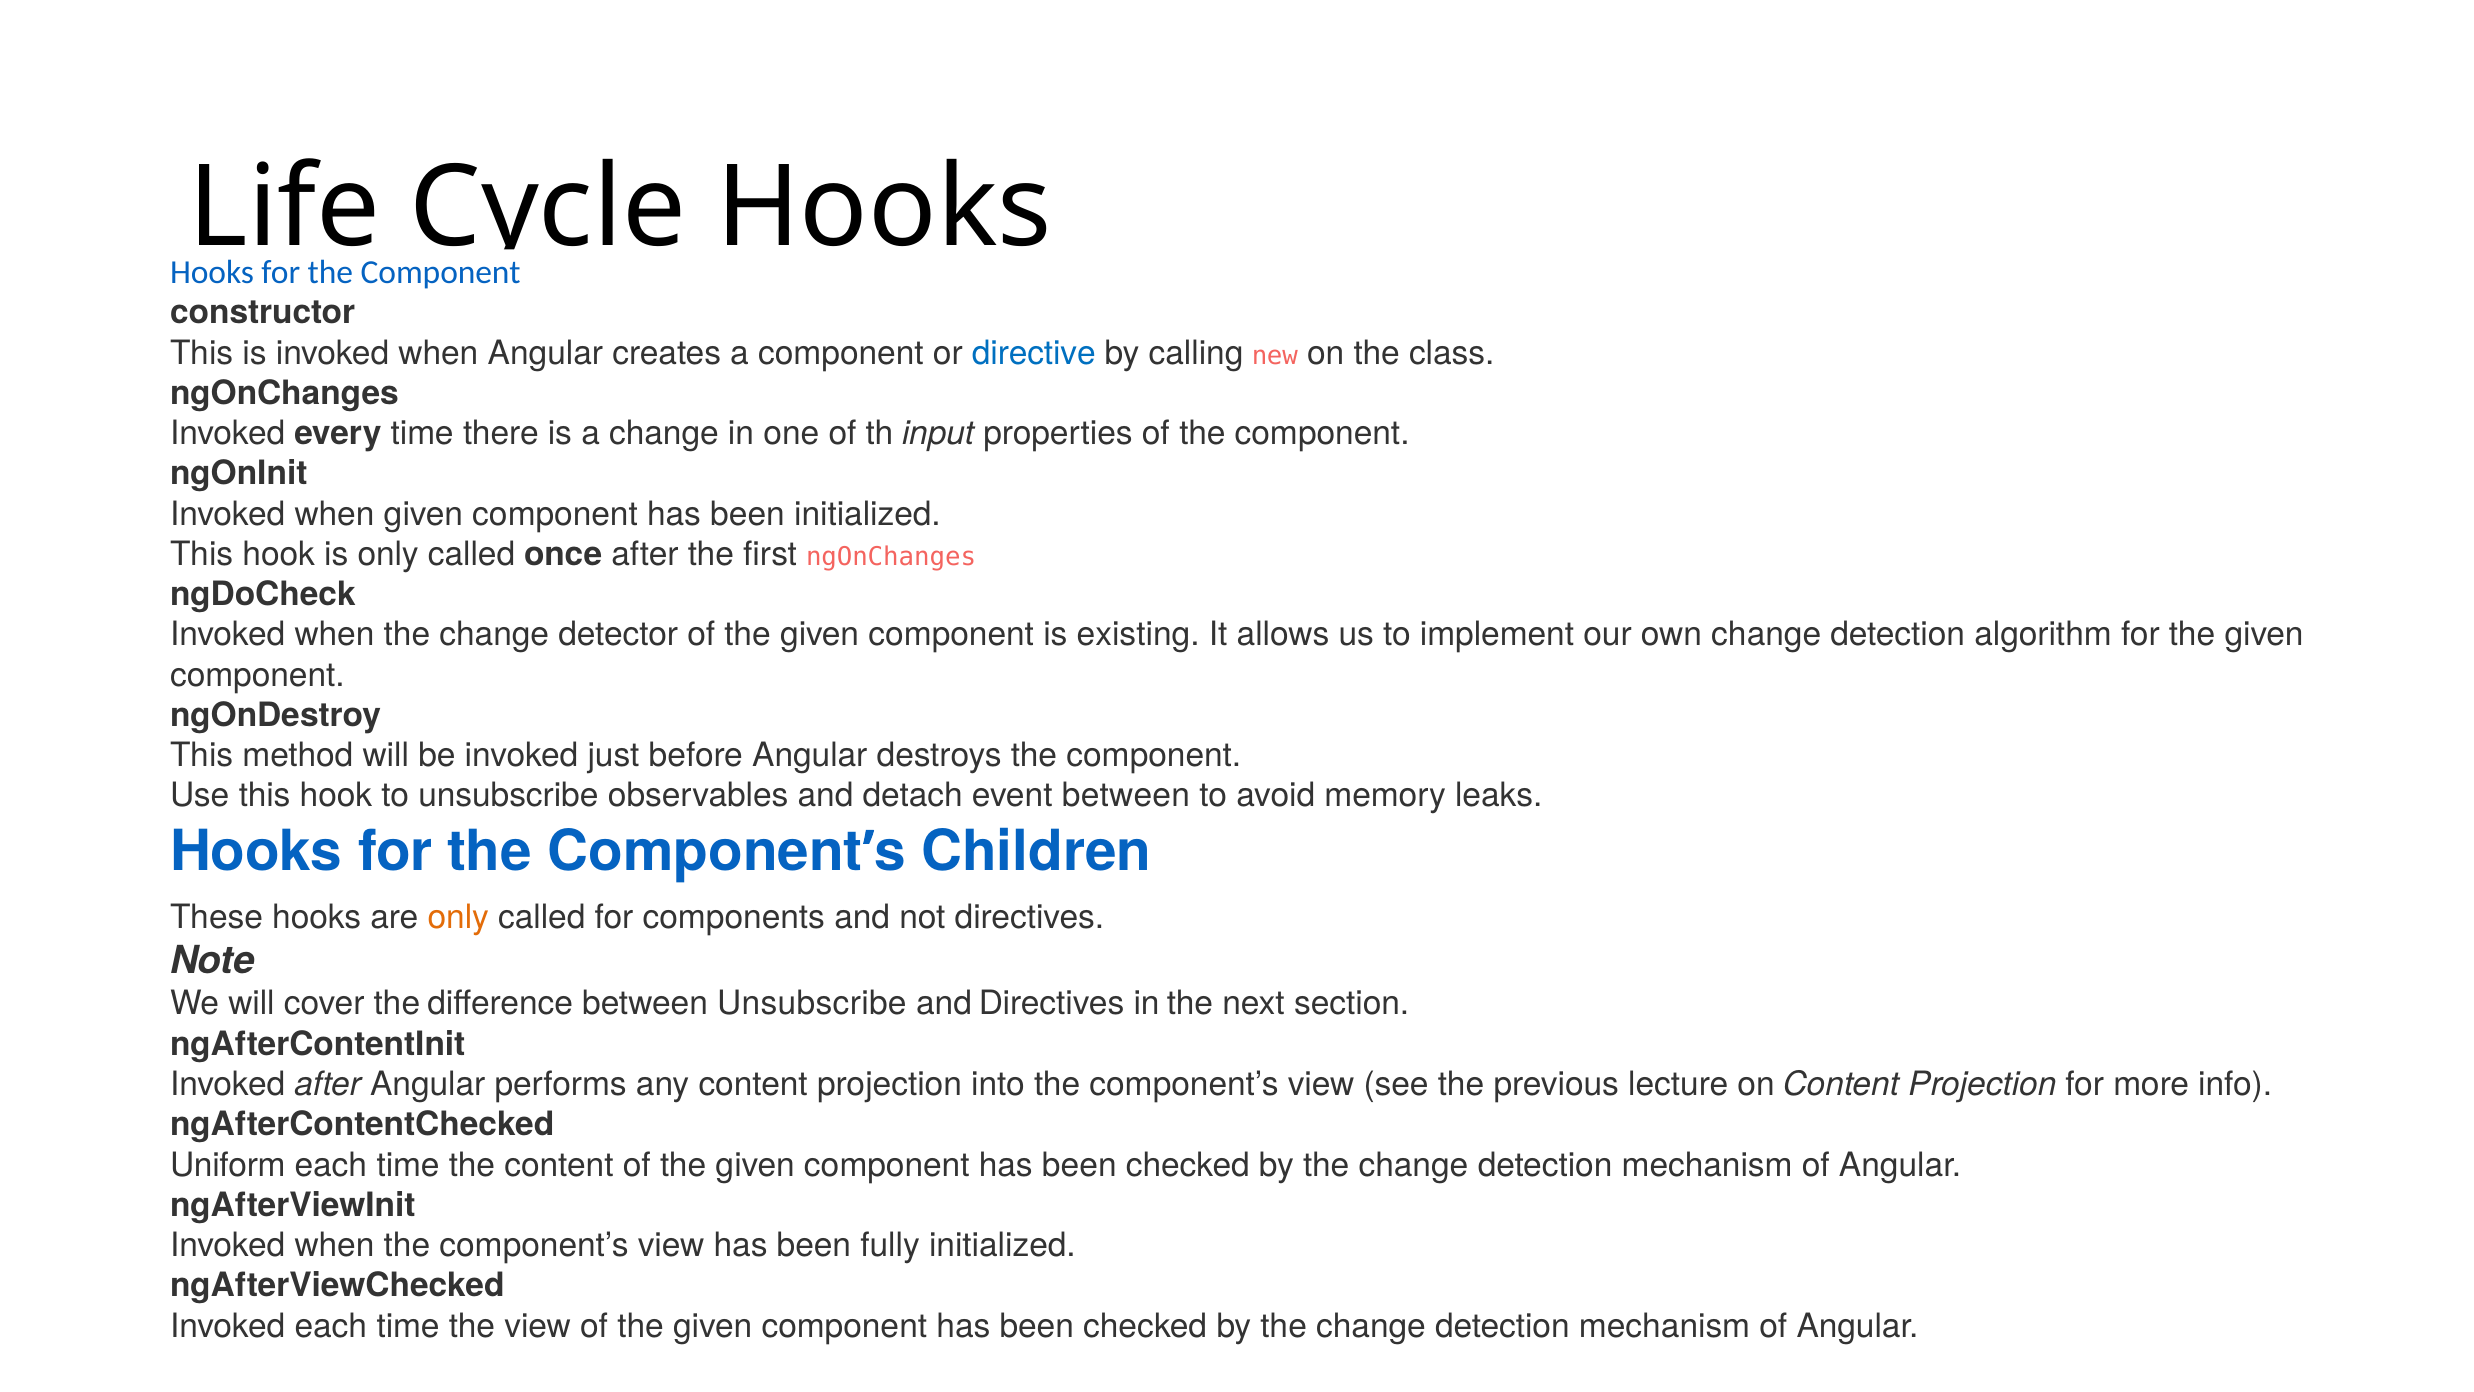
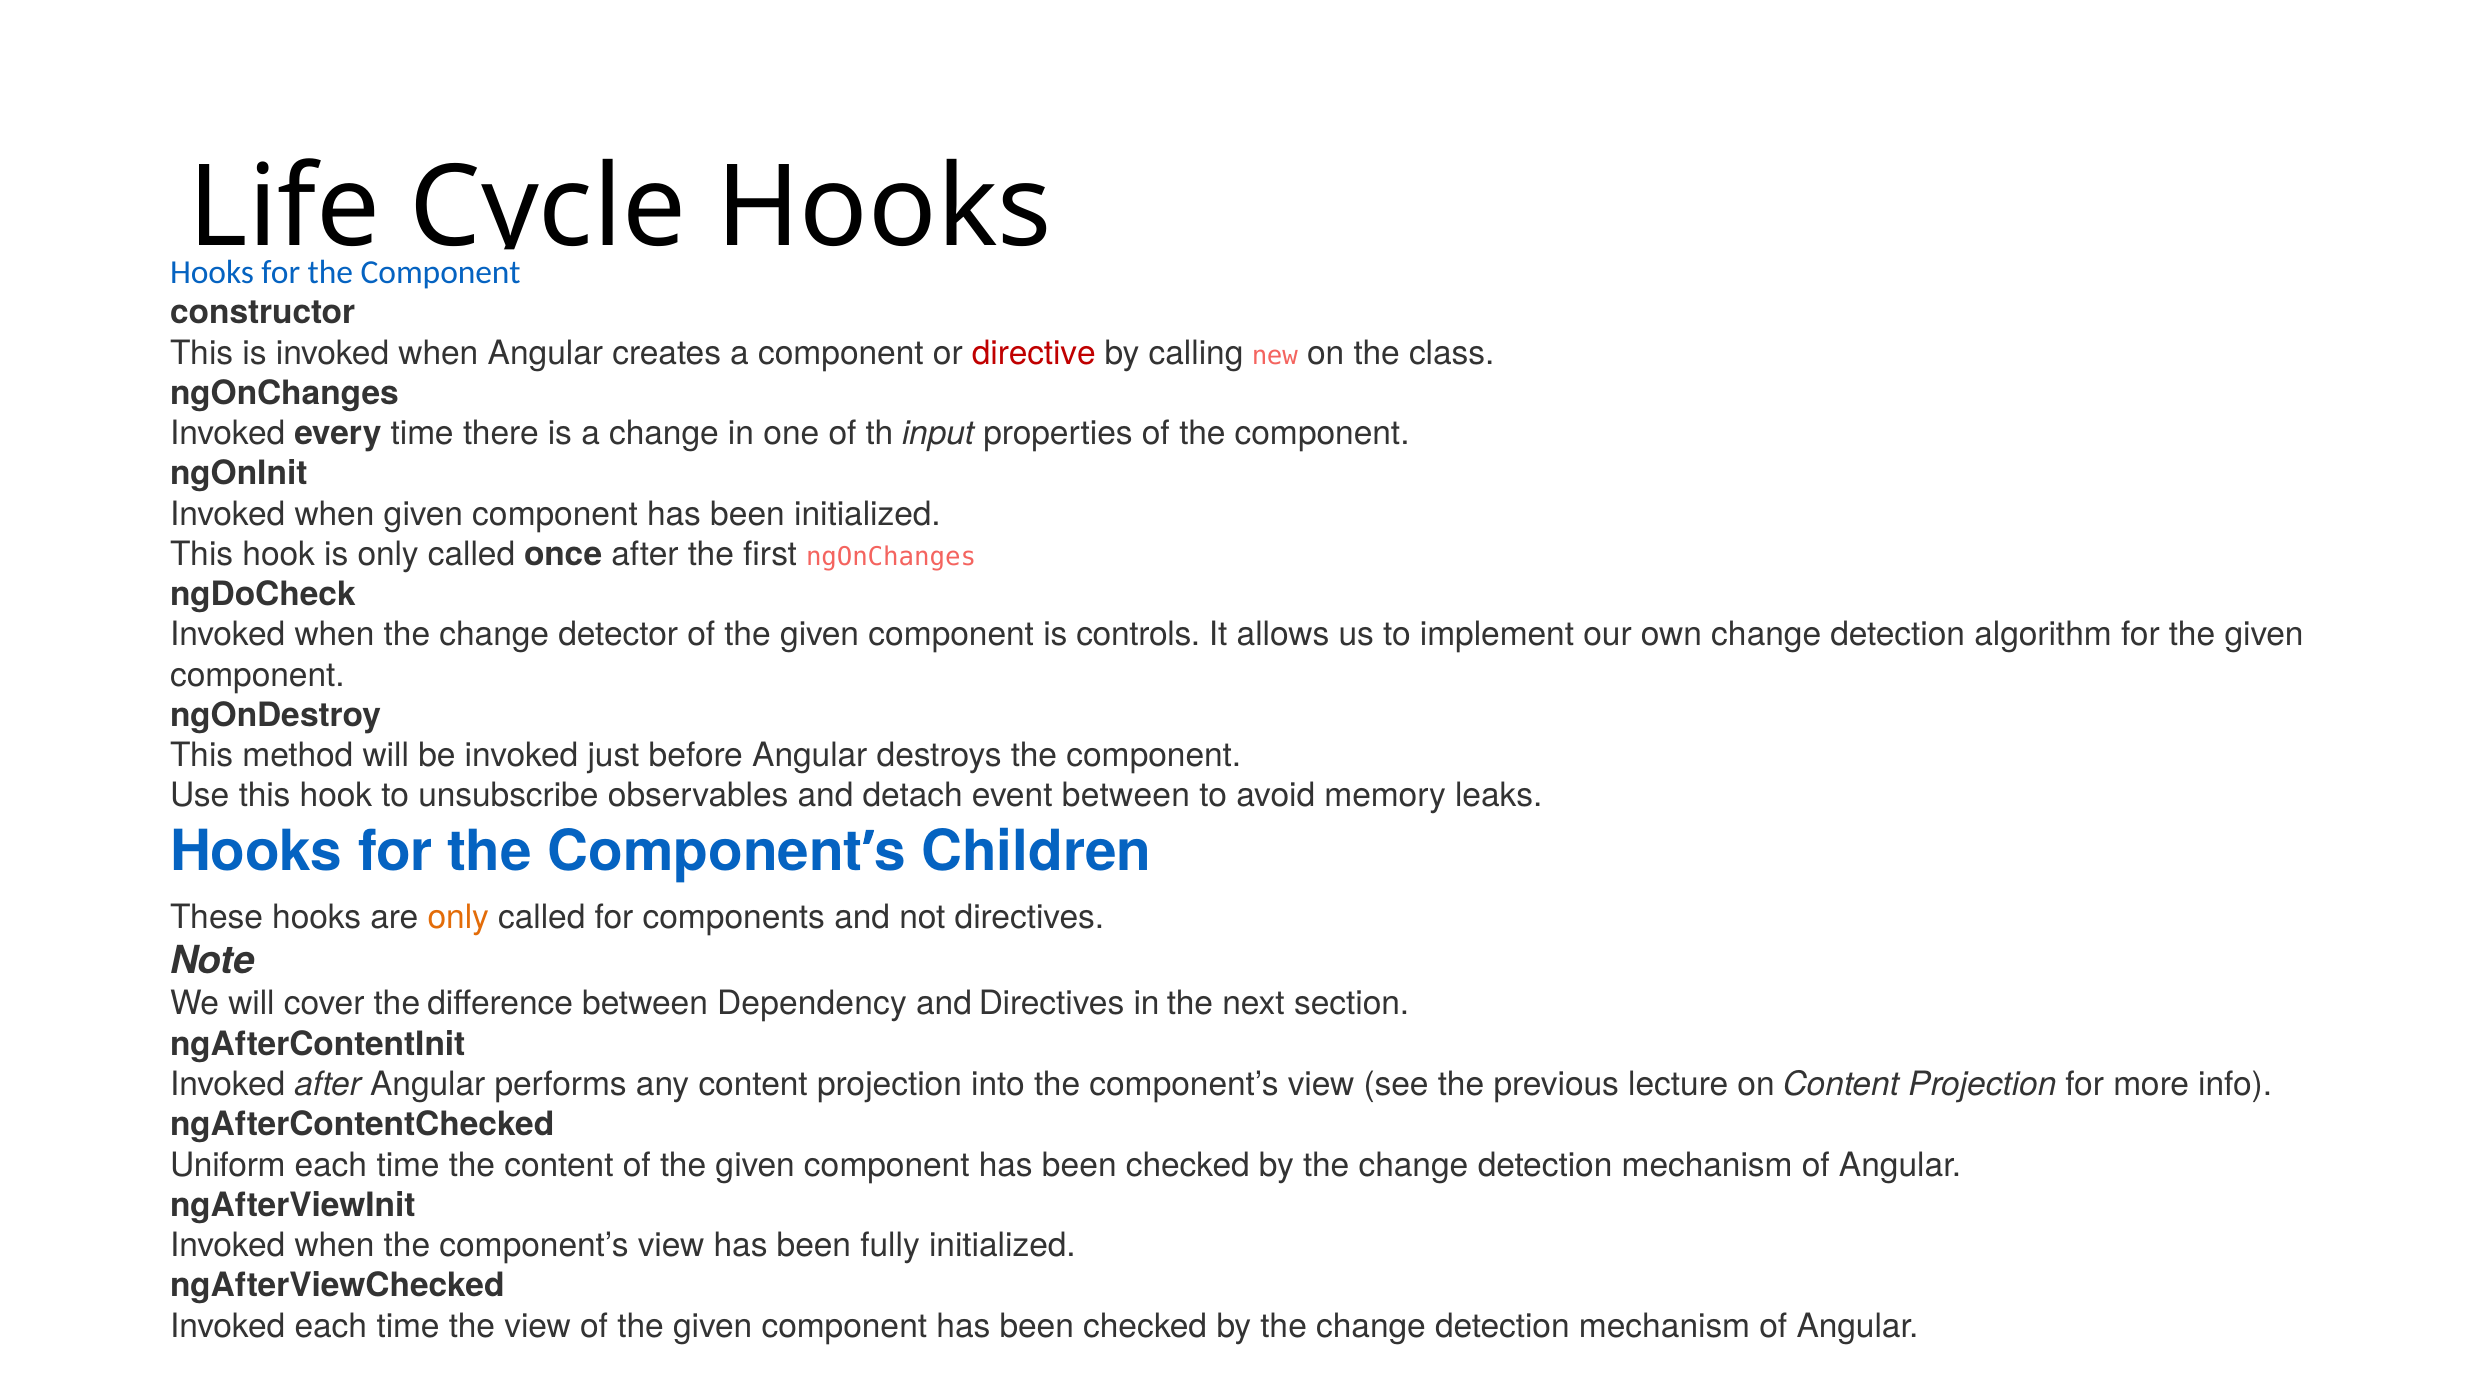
directive colour: blue -> red (1034, 353)
existing: existing -> controls (1138, 635)
between Unsubscribe: Unsubscribe -> Dependency (812, 1004)
